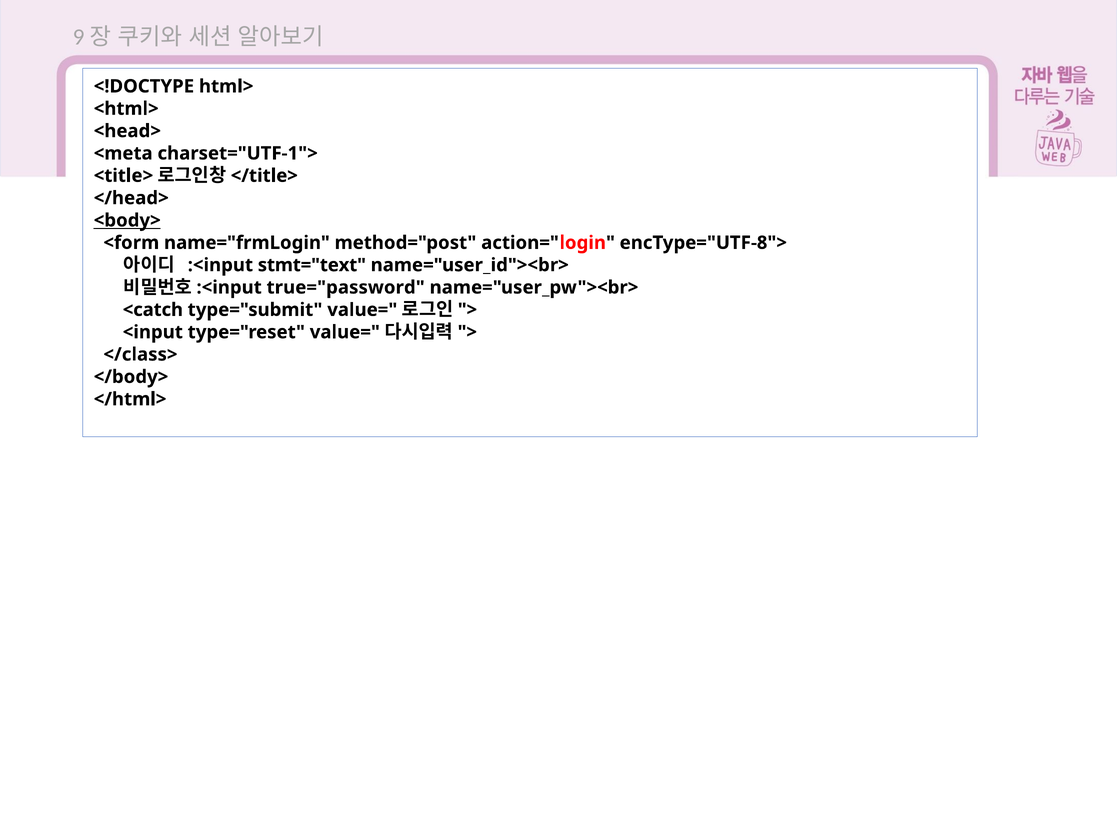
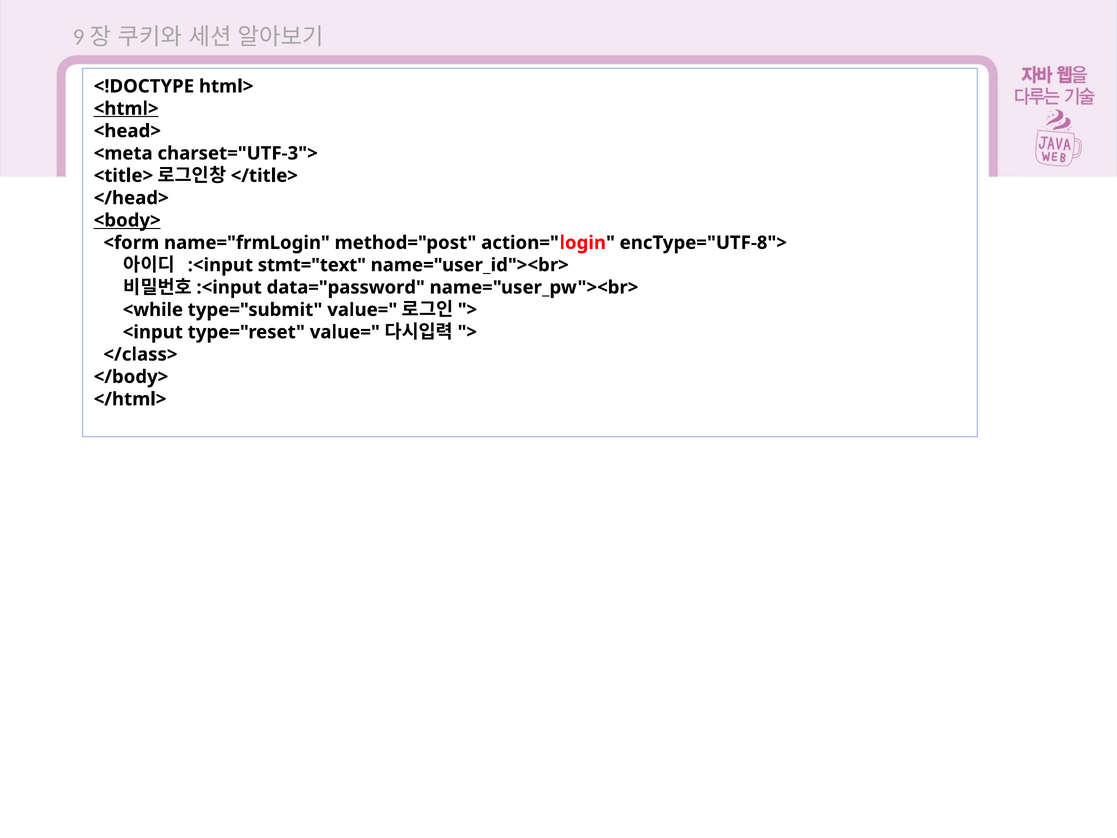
<html> underline: none -> present (126, 109)
charset="UTF-1">: charset="UTF-1"> -> charset="UTF-3"> (238, 153)
true="password: true="password -> data="password (346, 287)
<catch: <catch -> <while (153, 310)
